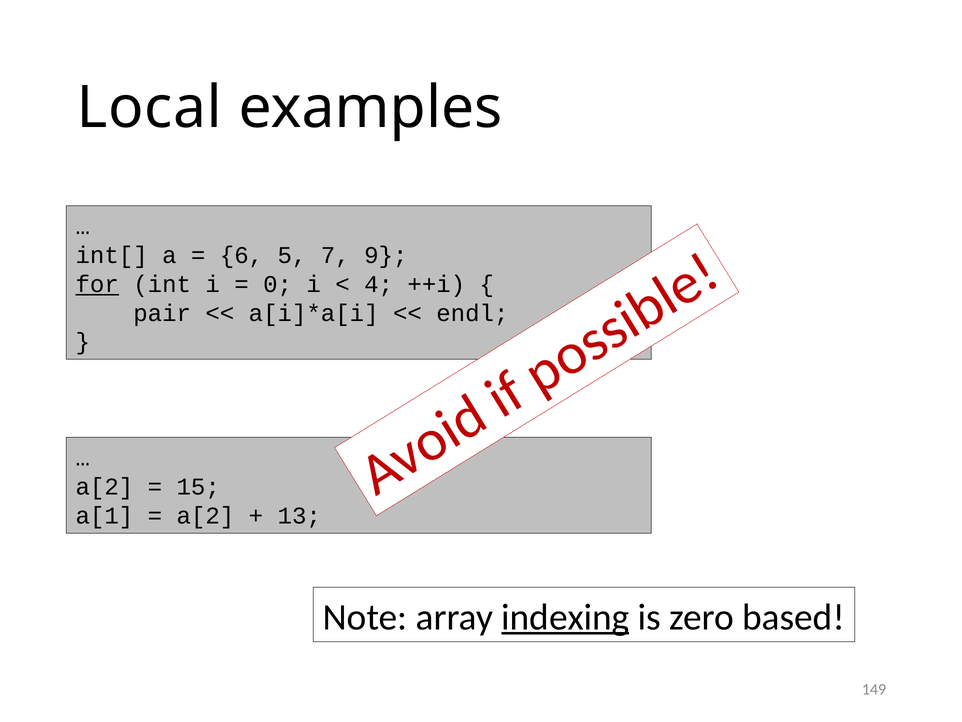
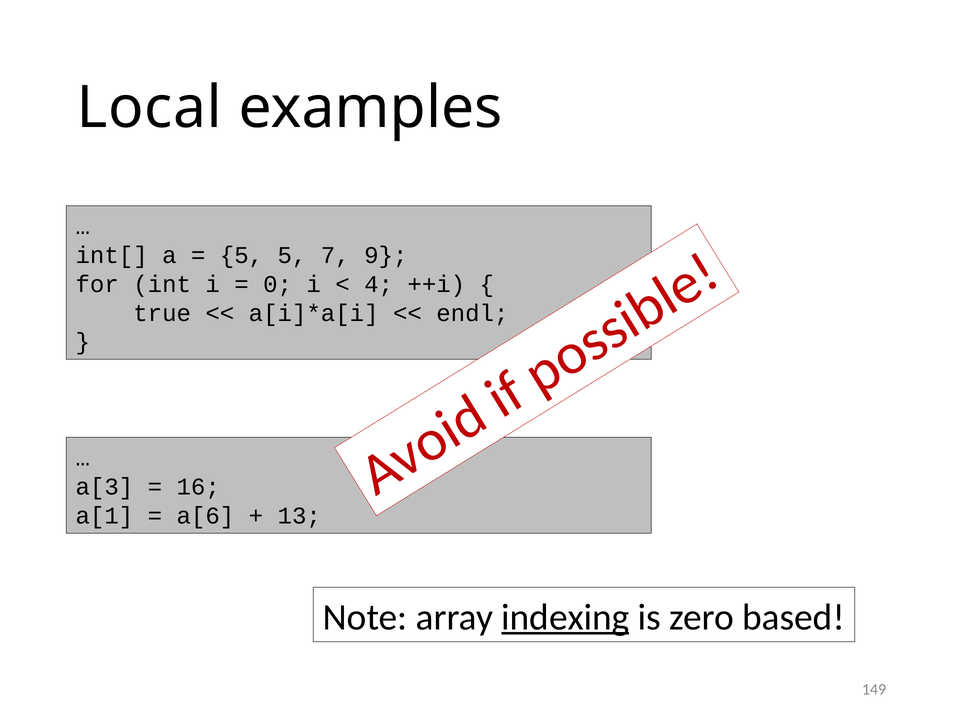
6: 6 -> 5 (242, 255)
for underline: present -> none (97, 284)
pair: pair -> true (162, 313)
a[2: a[2 -> a[3 (104, 487)
15: 15 -> 16 (198, 487)
a[2: a[2 -> a[6 (205, 515)
